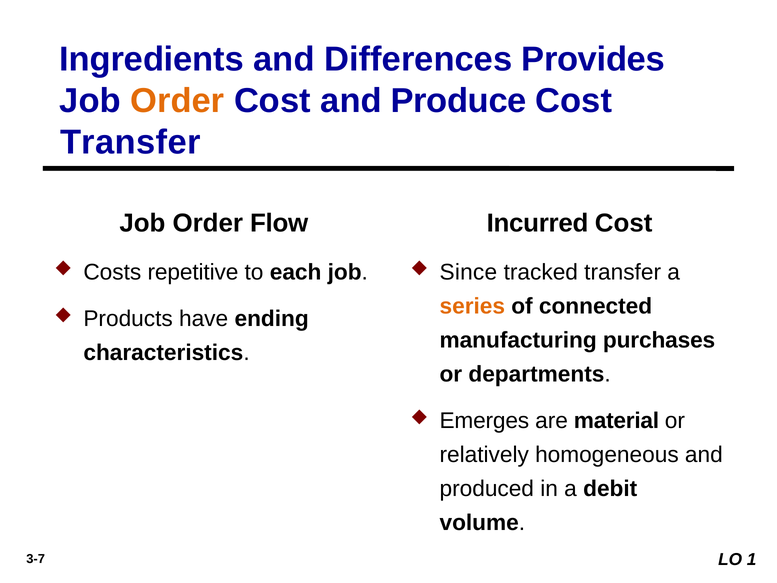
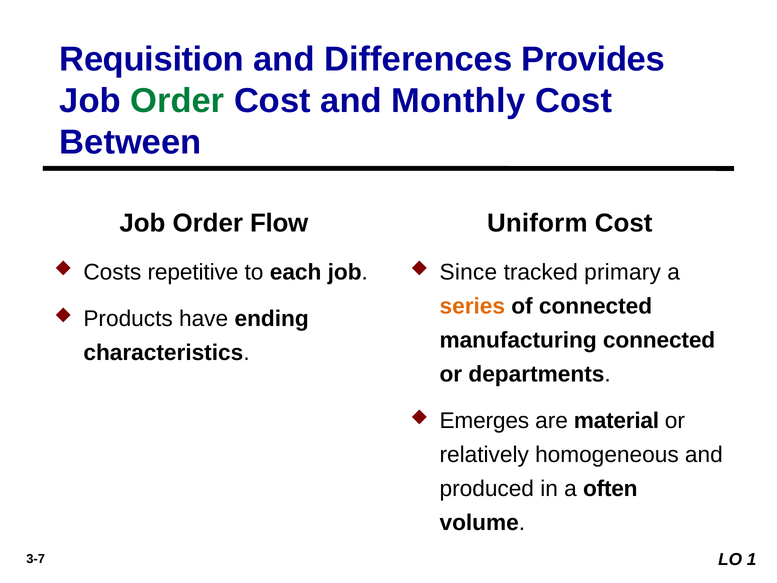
Ingredients: Ingredients -> Requisition (152, 59)
Order colour: orange -> green (177, 101)
Produce: Produce -> Monthly (458, 101)
Transfer: Transfer -> Between (130, 142)
Incurred: Incurred -> Uniform (537, 223)
tracked transfer: transfer -> primary (623, 272)
manufacturing purchases: purchases -> connected (659, 340)
debit: debit -> often (610, 489)
